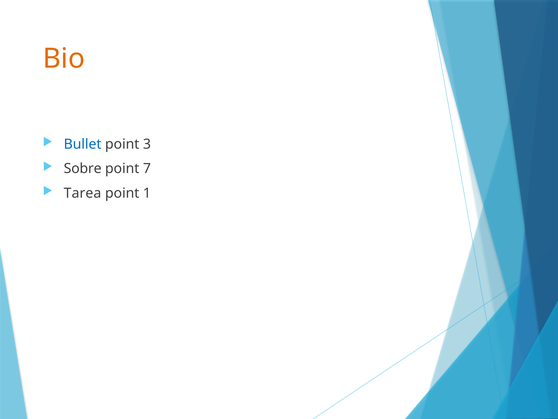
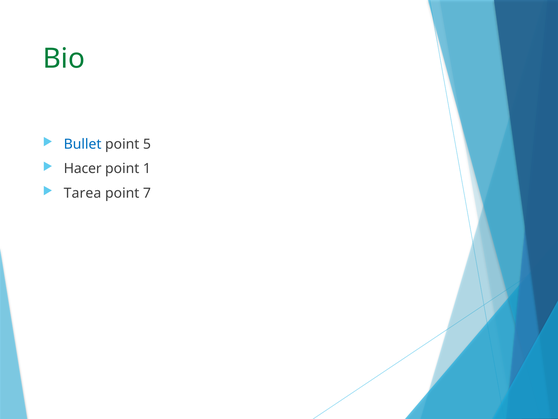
Bio colour: orange -> green (64, 59)
3: 3 -> 5 (147, 144)
Sobre: Sobre -> Hacer (83, 168)
7: 7 -> 1 (147, 168)
1: 1 -> 7 (147, 193)
